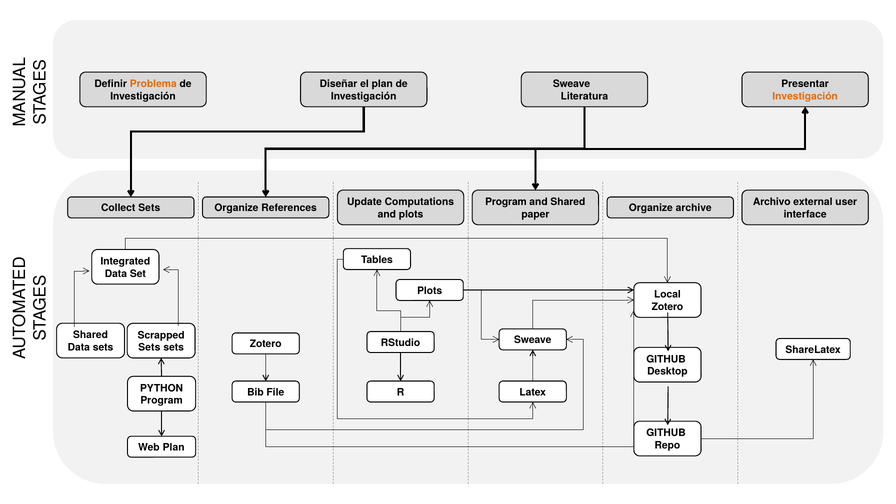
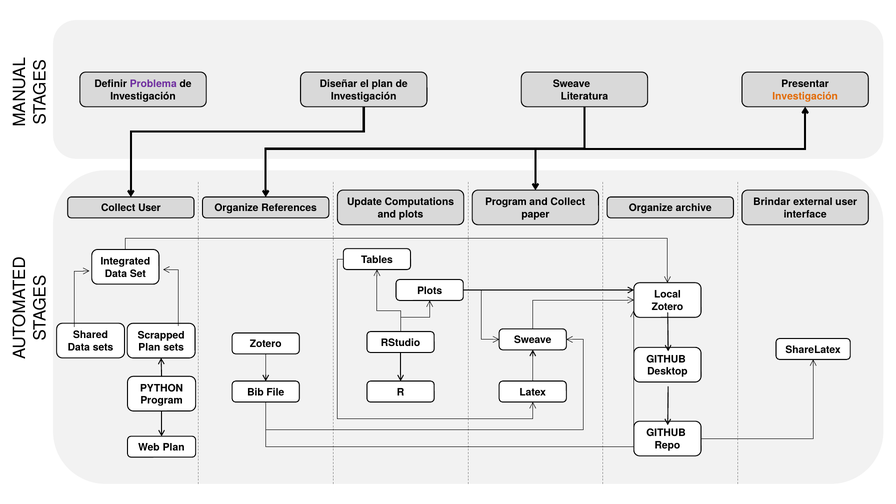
Problema colour: orange -> purple (153, 84)
and Shared: Shared -> Collect (568, 202)
Archivo: Archivo -> Brindar (772, 202)
Collect Sets: Sets -> User (149, 208)
Sets: Sets -> Plan (149, 347)
